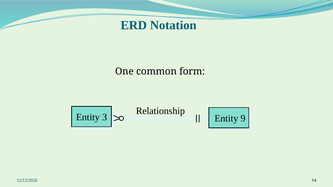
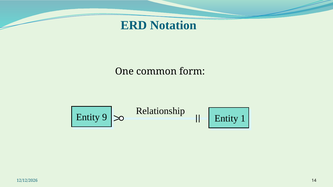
3: 3 -> 9 (105, 117)
9: 9 -> 1 (243, 119)
